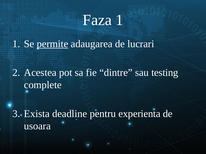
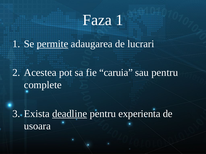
dintre: dintre -> caruia (116, 73)
sau testing: testing -> pentru (165, 73)
deadline underline: none -> present (70, 114)
